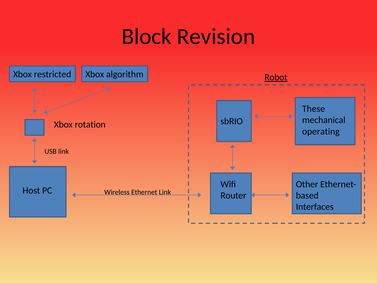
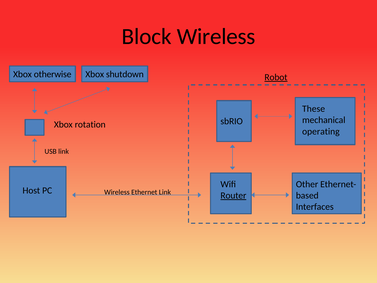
Block Revision: Revision -> Wireless (216, 36)
restricted: restricted -> otherwise (53, 74)
algorithm: algorithm -> shutdown (125, 74)
Router underline: none -> present (233, 195)
